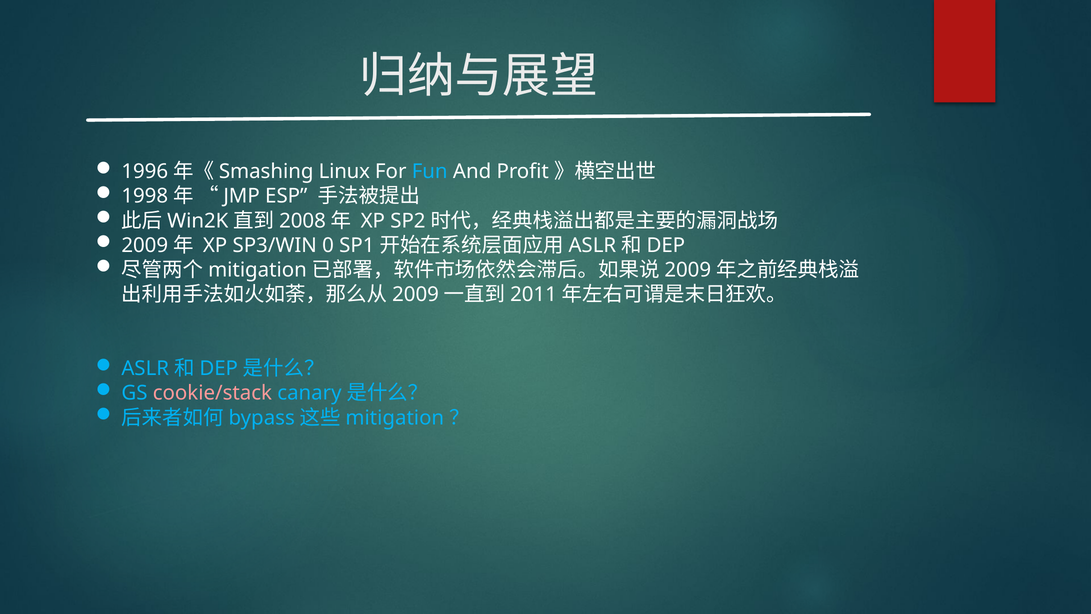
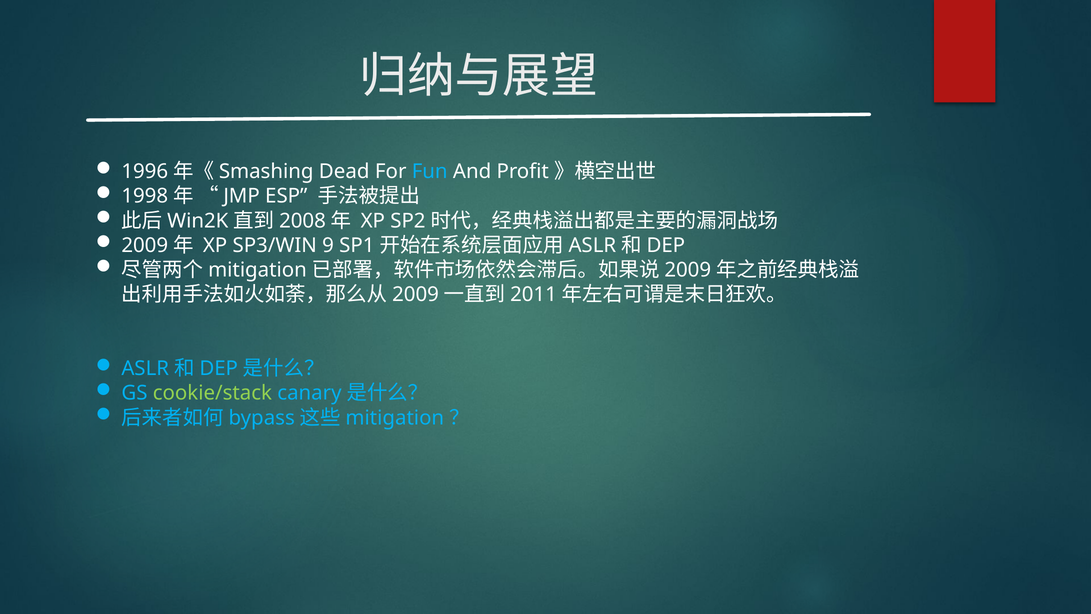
Linux: Linux -> Dead (344, 172)
0: 0 -> 9 (328, 245)
cookie/stack colour: pink -> light green (212, 393)
